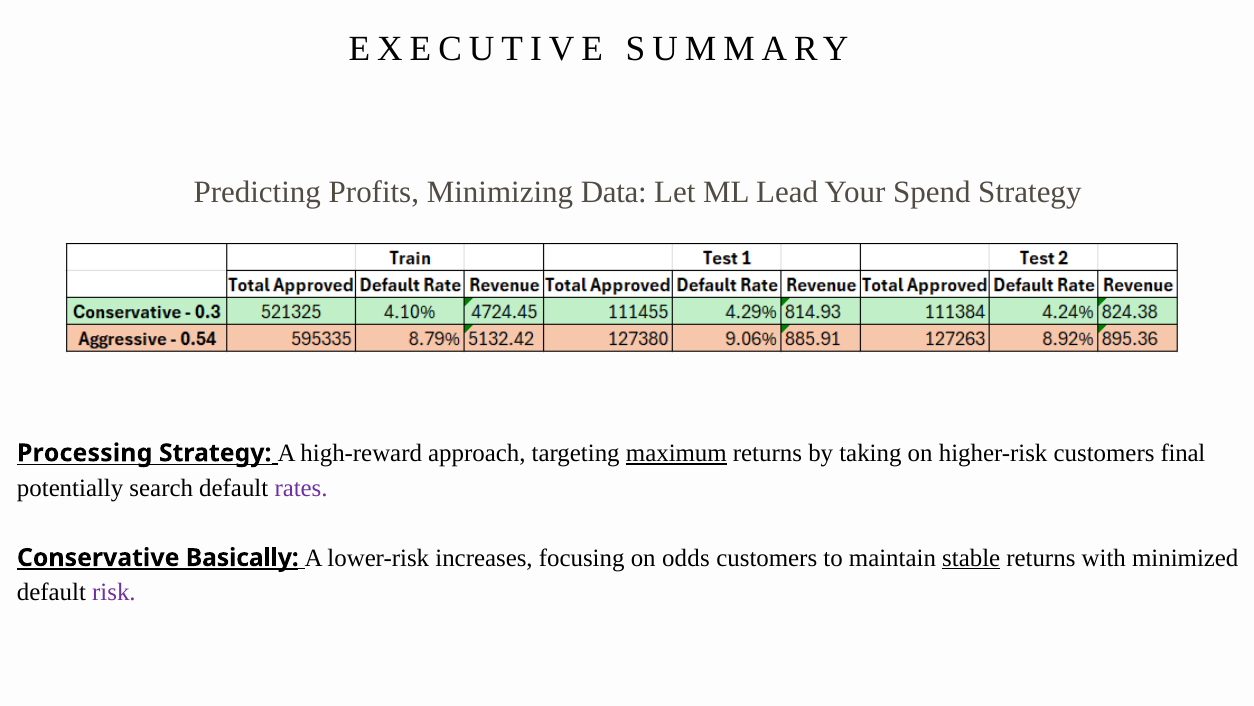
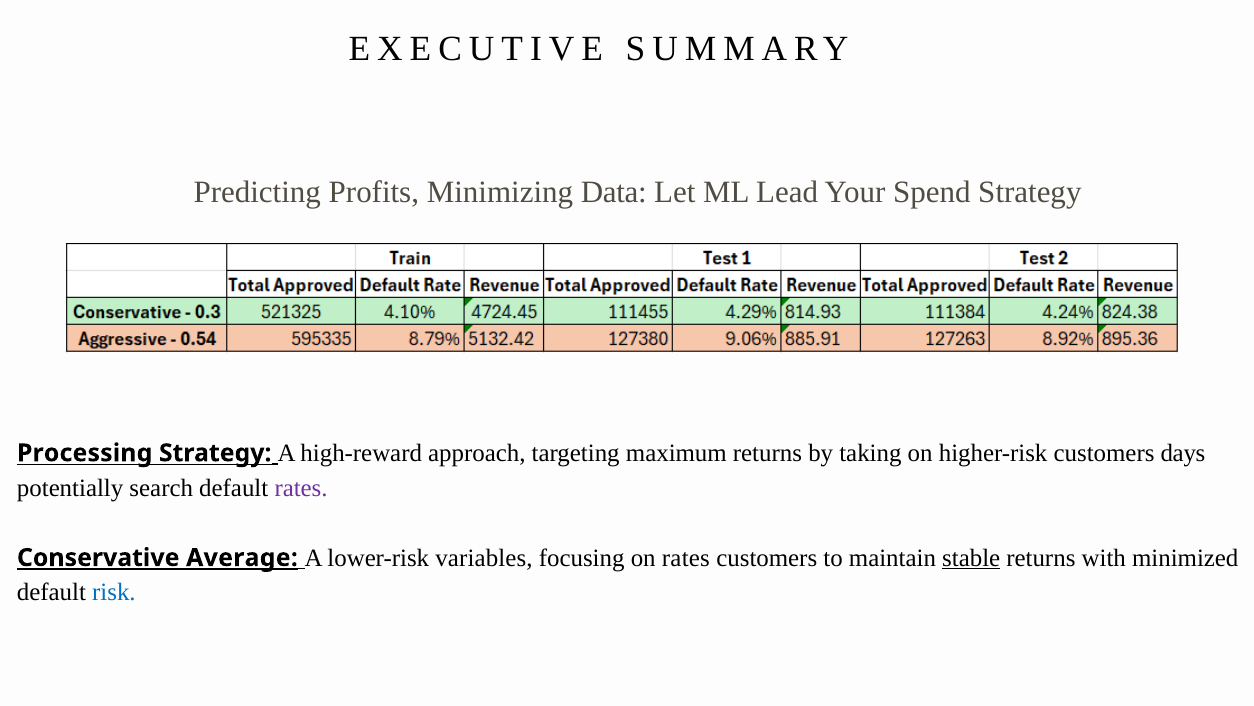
maximum underline: present -> none (676, 453)
final: final -> days (1183, 453)
Basically: Basically -> Average (242, 557)
increases: increases -> variables (484, 557)
on odds: odds -> rates (686, 557)
risk colour: purple -> blue (114, 592)
